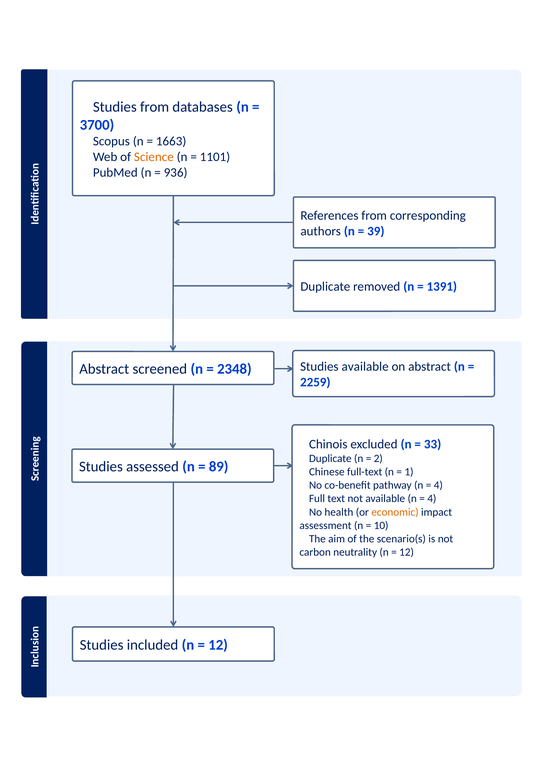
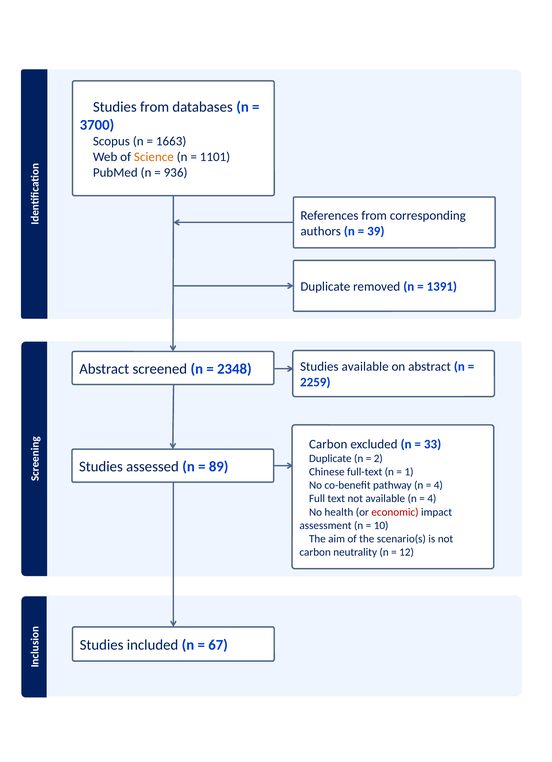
Chinois: Chinois -> Carbon (328, 444)
economic colour: orange -> red (395, 512)
12: 12 -> 67 (218, 645)
